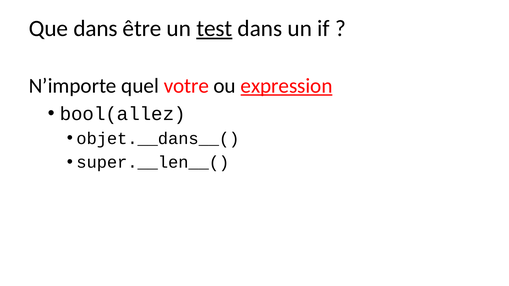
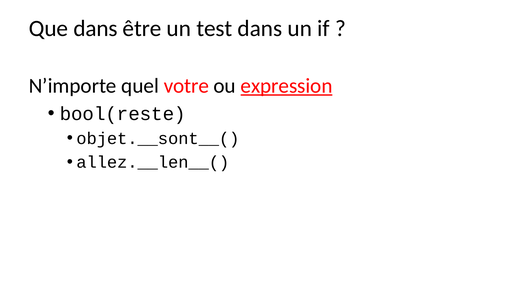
test underline: present -> none (214, 29)
bool(allez: bool(allez -> bool(reste (123, 114)
objet.__dans__(: objet.__dans__( -> objet.__sont__( (158, 139)
super.__len__(: super.__len__( -> allez.__len__( (153, 163)
